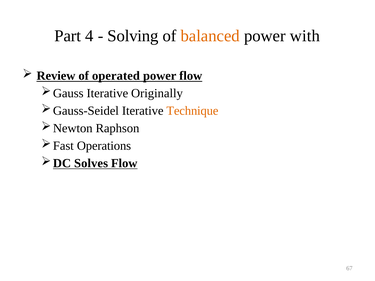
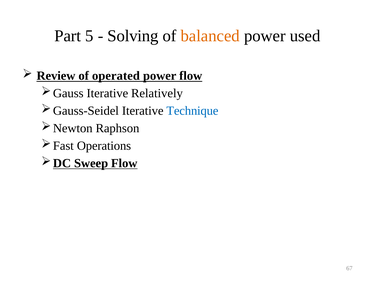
4: 4 -> 5 (89, 36)
with: with -> used (305, 36)
Originally: Originally -> Relatively (157, 93)
Technique colour: orange -> blue (192, 111)
Solves: Solves -> Sweep (91, 163)
